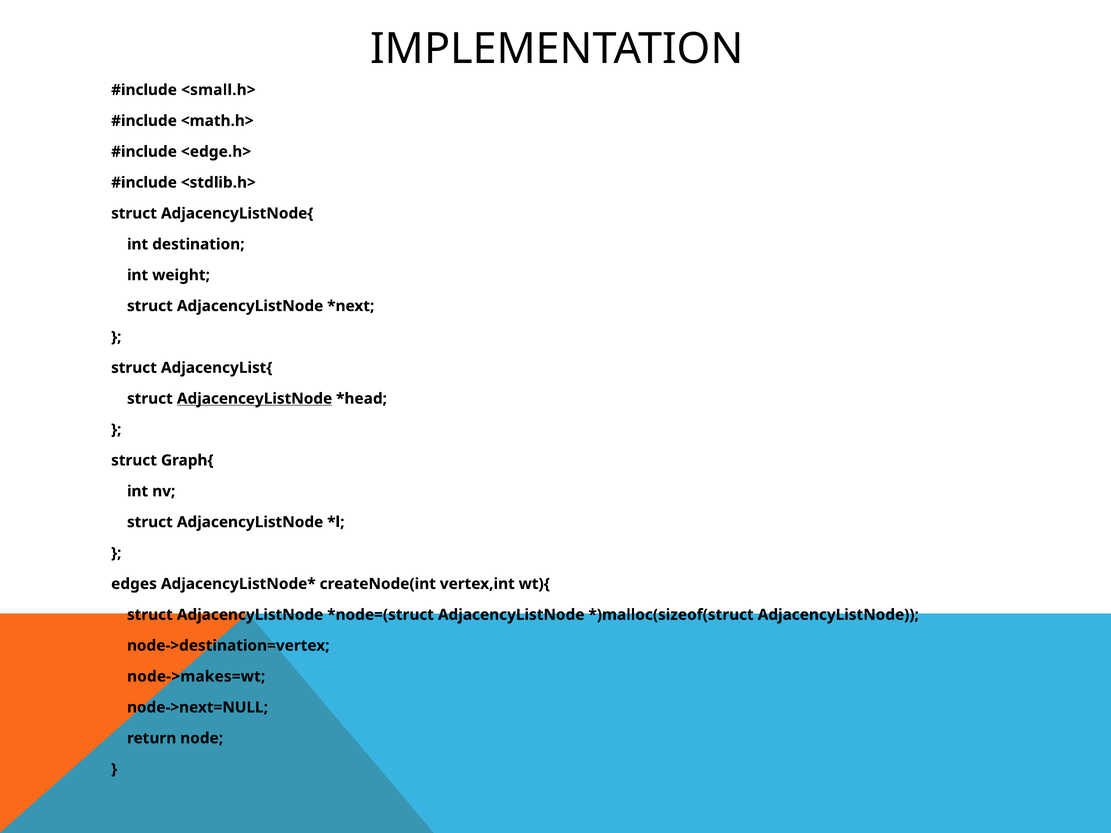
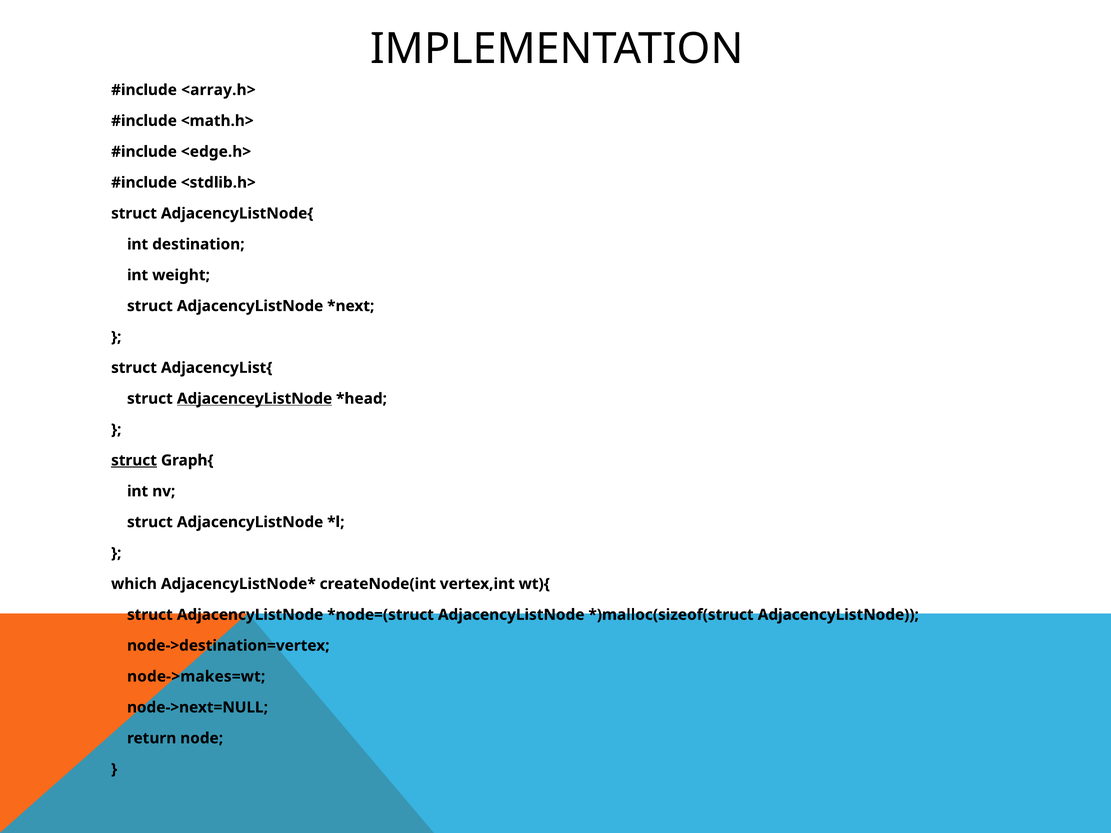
<small.h>: <small.h> -> <array.h> (218, 90)
struct underline: none -> present (134, 461)
edges: edges -> which (134, 584)
